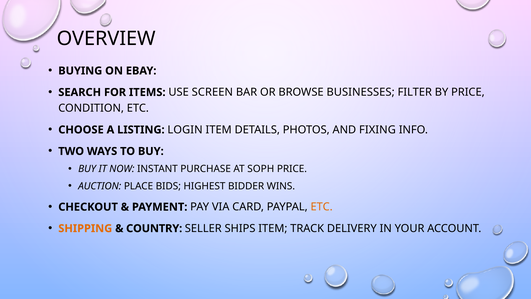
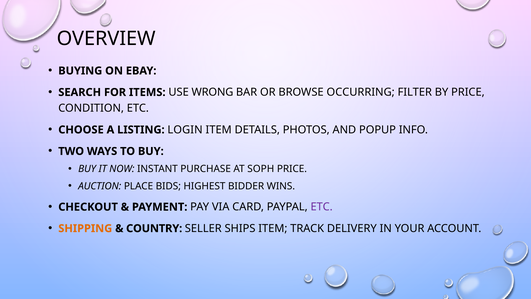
SCREEN: SCREEN -> WRONG (212, 92)
BUSINESSES: BUSINESSES -> OCCURRING (361, 92)
FIXING: FIXING -> POPUP (377, 130)
ETC colour: orange -> purple (322, 207)
